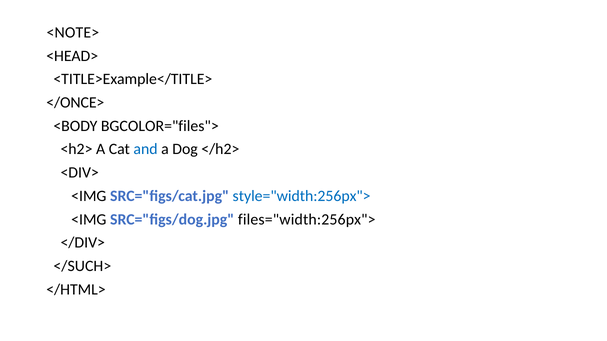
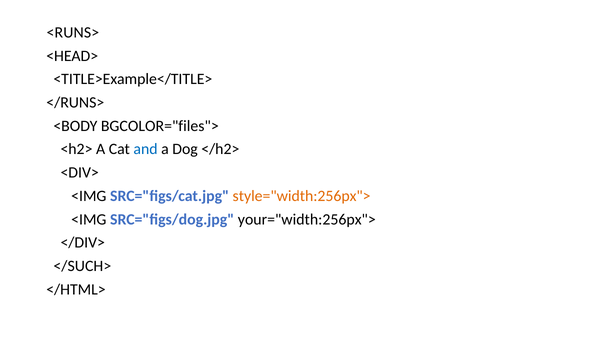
<NOTE>: <NOTE> -> <RUNS> (73, 33)
</ONCE>: </ONCE> -> </RUNS> (75, 103)
style="width:256px"> colour: blue -> orange (302, 196)
files="width:256px">: files="width:256px"> -> your="width:256px"> (307, 220)
